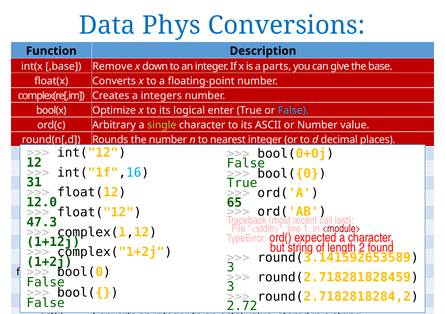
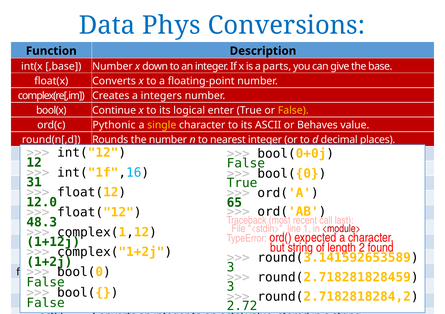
,base Remove: Remove -> Number (112, 66)
Optimize: Optimize -> Continue (114, 110)
False colour: light blue -> yellow (293, 110)
Arbitrary: Arbitrary -> Pythonic (114, 125)
single colour: light green -> yellow (162, 125)
or Number: Number -> Behaves (317, 125)
47.3: 47.3 -> 48.3 (42, 222)
